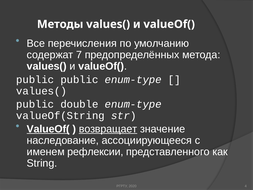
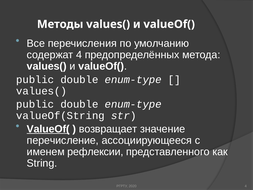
содержат 7: 7 -> 4 (79, 55)
public: public -> double (79, 79)
возвращает underline: present -> none (108, 129)
наследование: наследование -> перечисление (63, 140)
